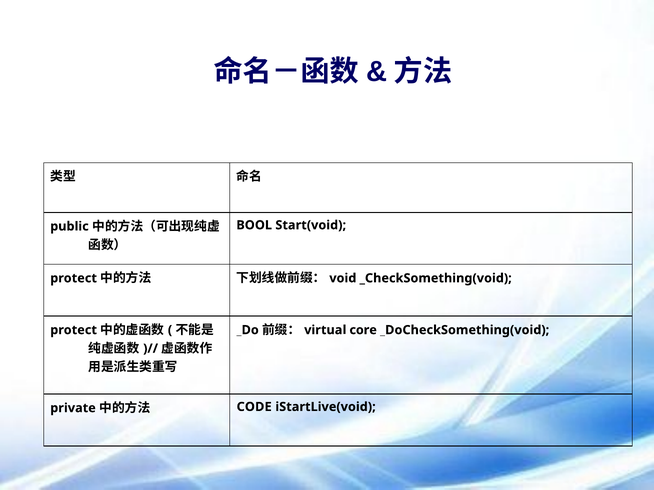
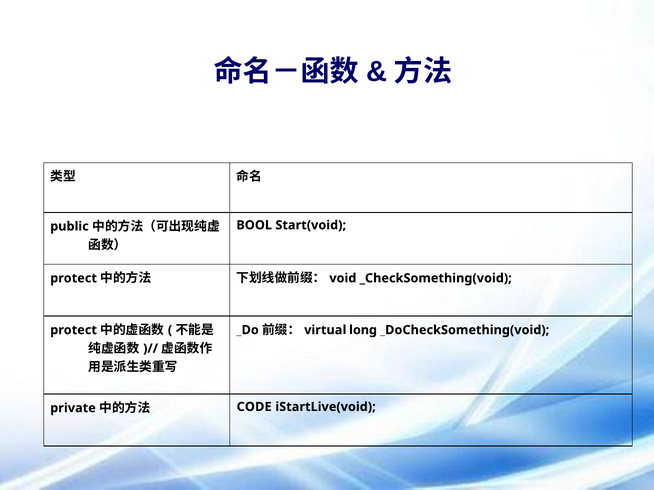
core: core -> long (363, 330)
